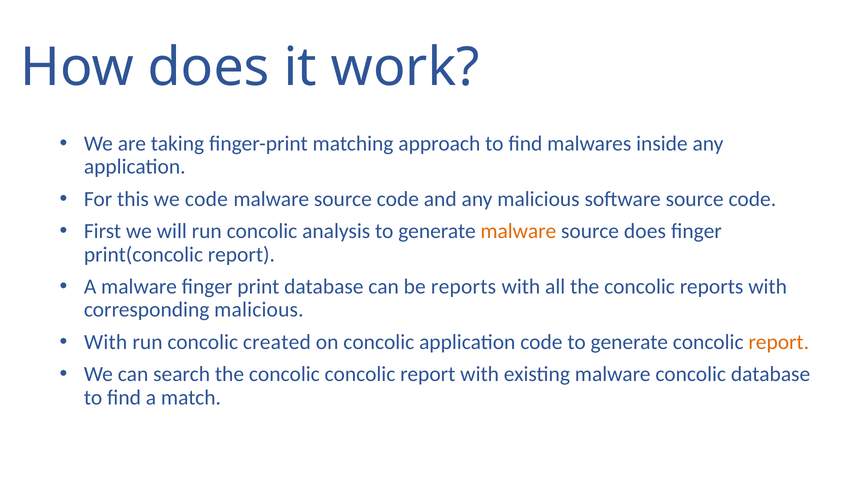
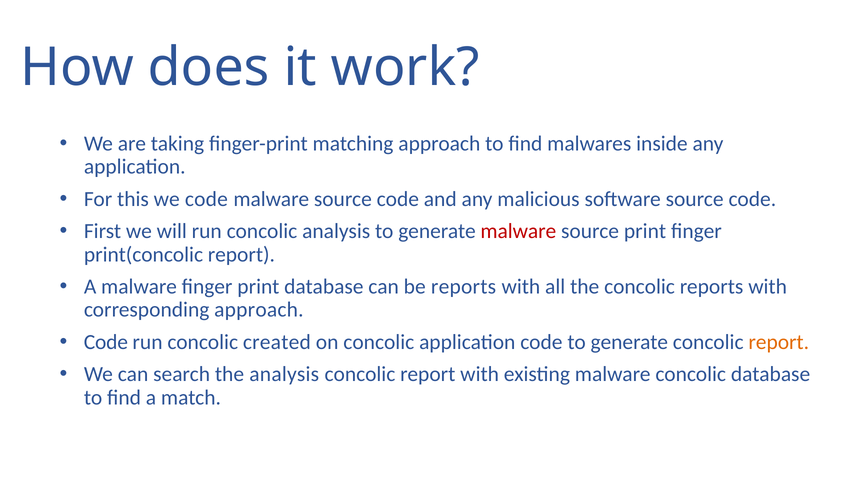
malware colour: orange -> red (518, 231)
source does: does -> print (645, 231)
corresponding malicious: malicious -> approach (259, 310)
With: With -> Code (106, 342)
search the concolic: concolic -> analysis (284, 374)
